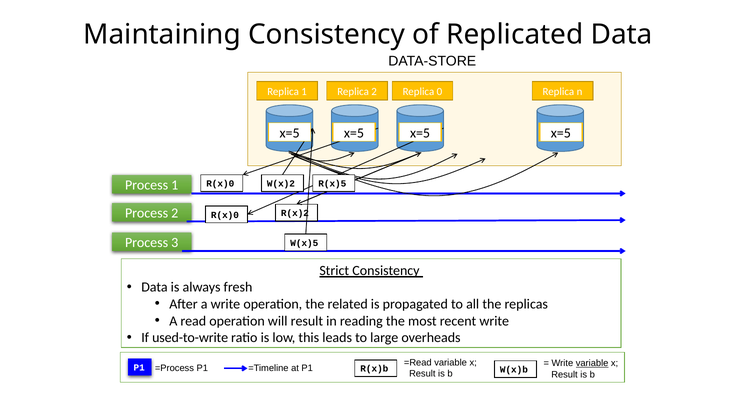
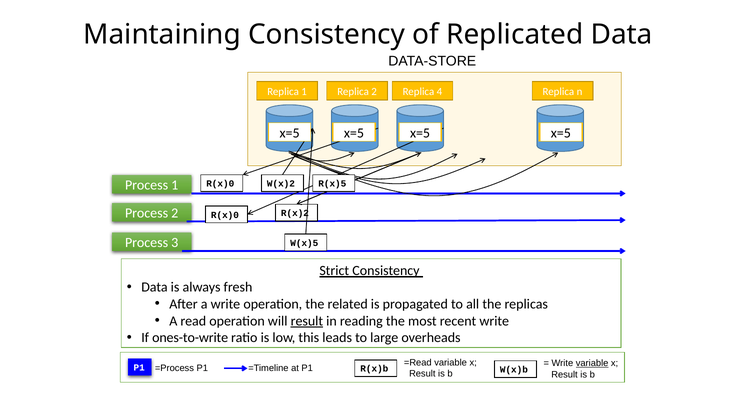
0: 0 -> 4 (439, 92)
result underline: none -> present (307, 321)
used-to-write: used-to-write -> ones-to-write (190, 338)
